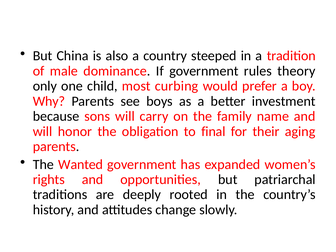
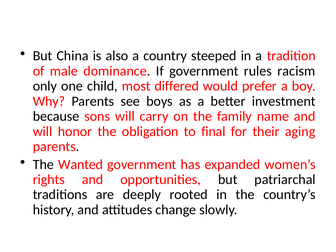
theory: theory -> racism (296, 71)
curbing: curbing -> differed (177, 86)
